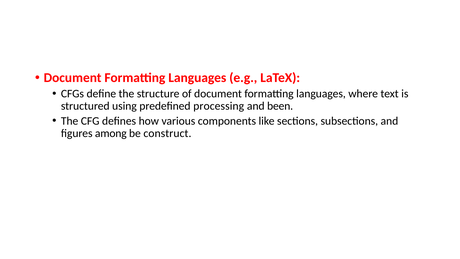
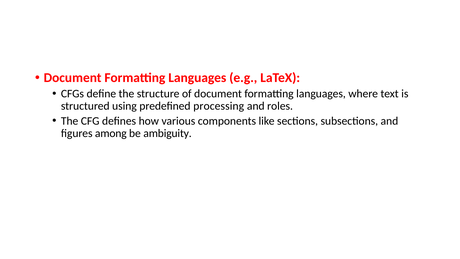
been: been -> roles (280, 106)
construct: construct -> ambiguity (168, 133)
